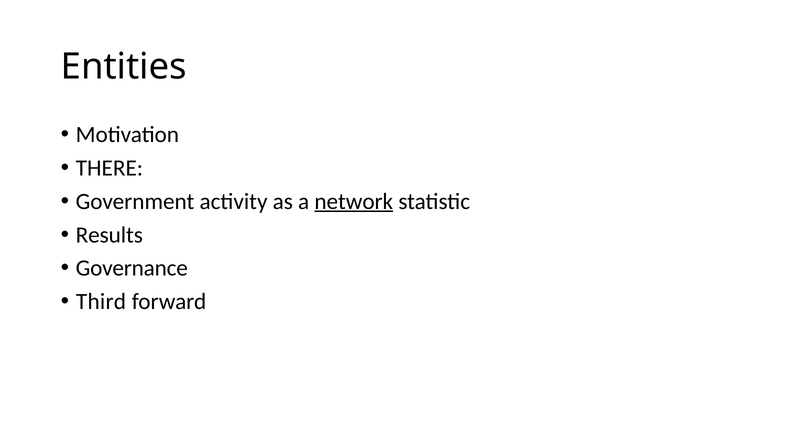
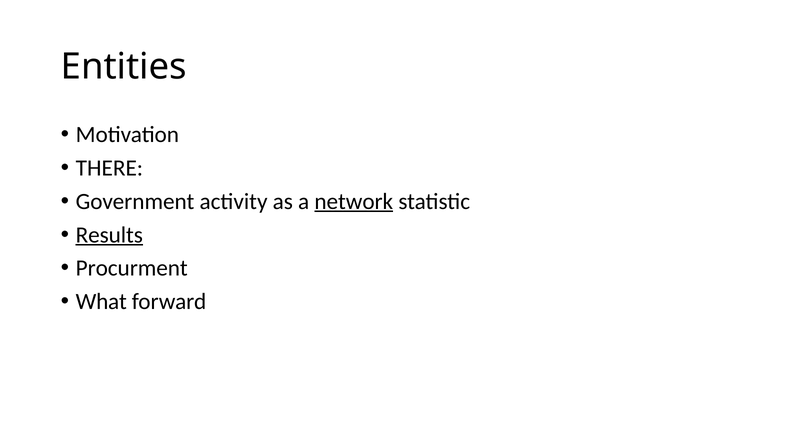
Results underline: none -> present (109, 235)
Governance: Governance -> Procurment (132, 268)
Third: Third -> What (101, 302)
